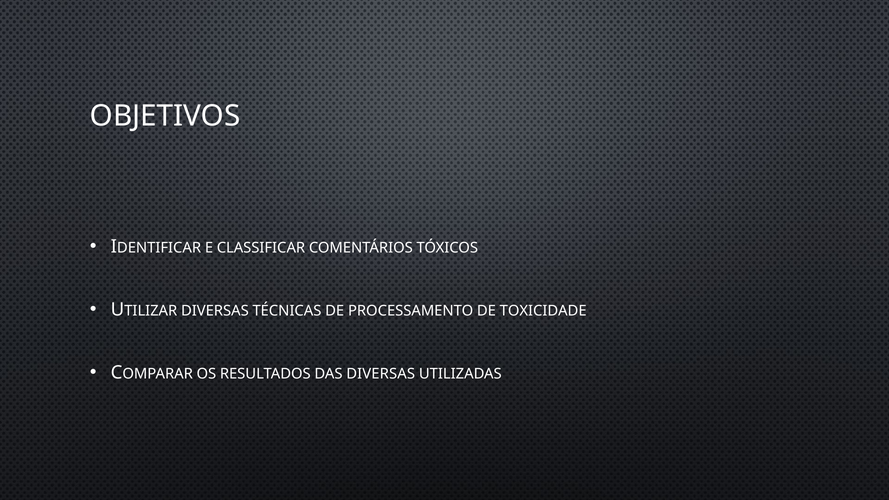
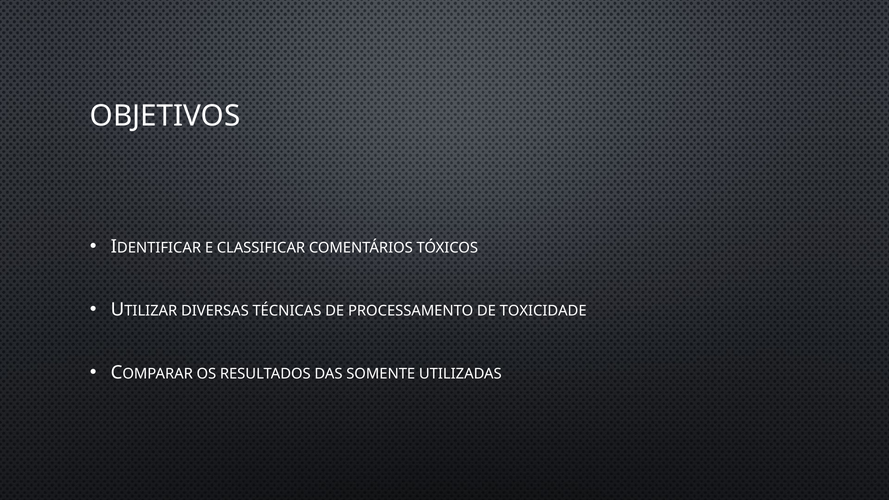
DAS DIVERSAS: DIVERSAS -> SOMENTE (381, 374)
